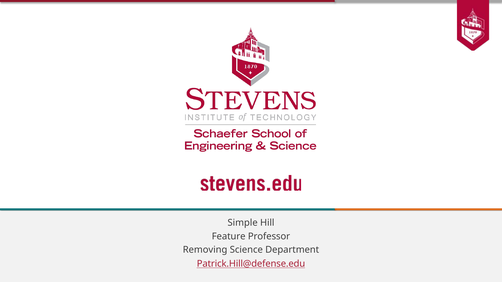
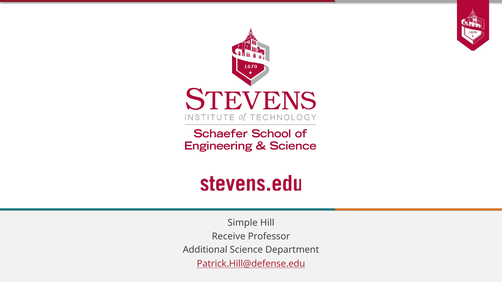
Feature: Feature -> Receive (229, 237)
Removing: Removing -> Additional (205, 250)
